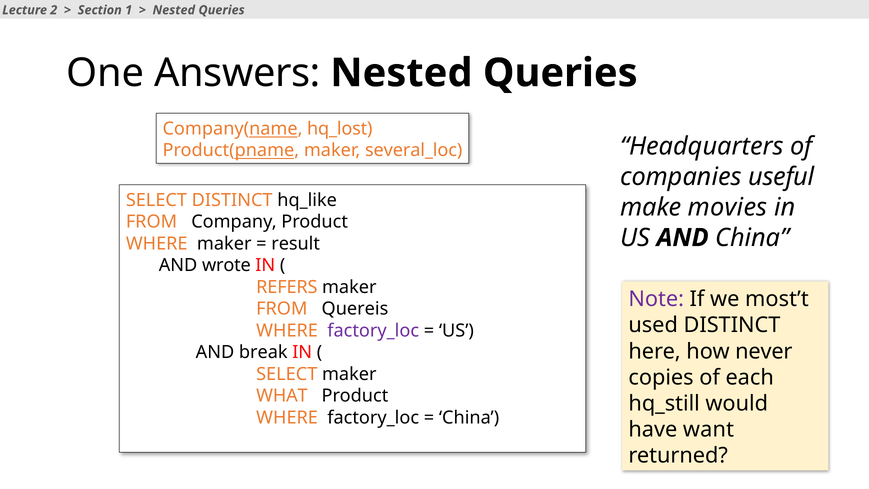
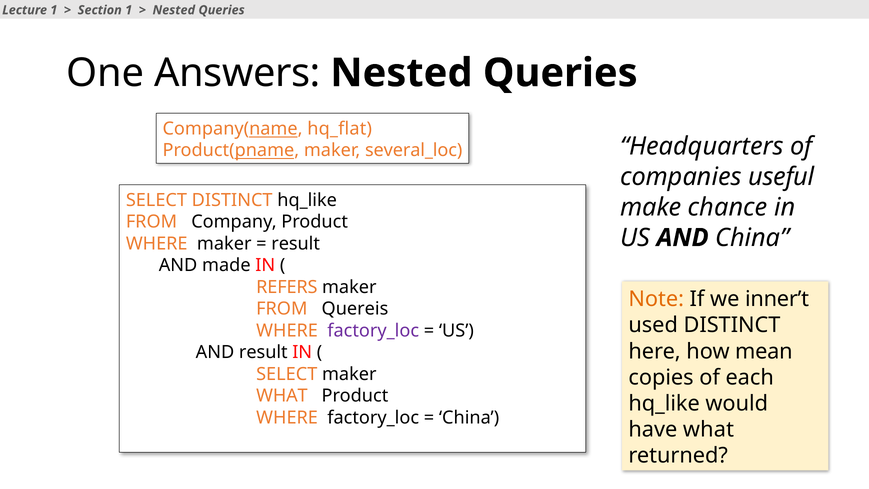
Lecture 2: 2 -> 1 (54, 10)
hq_lost: hq_lost -> hq_flat (340, 129)
movies: movies -> chance (728, 207)
wrote: wrote -> made (226, 265)
Note colour: purple -> orange (656, 299)
most’t: most’t -> inner’t (777, 299)
never: never -> mean (764, 351)
AND break: break -> result (263, 352)
hq_still: hq_still -> hq_like (664, 403)
have want: want -> what (709, 429)
